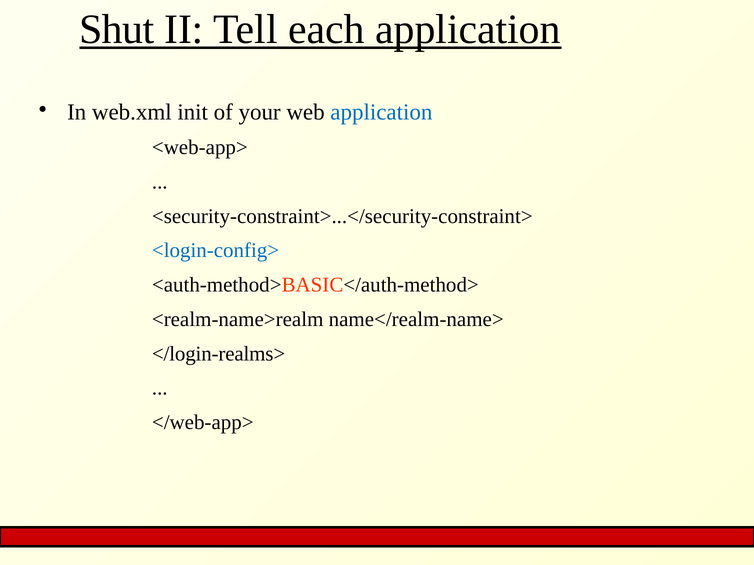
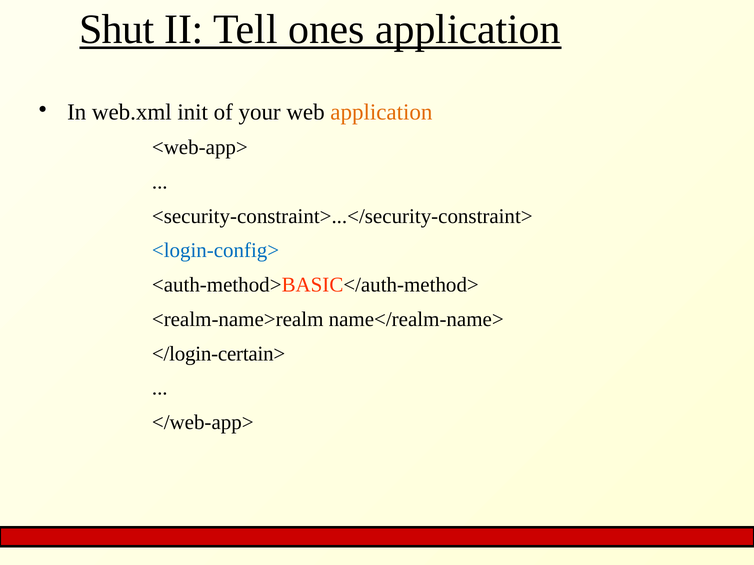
each: each -> ones (326, 29)
application colour: blue -> orange (381, 112)
</login-realms>: </login-realms> -> </login-certain> (219, 354)
